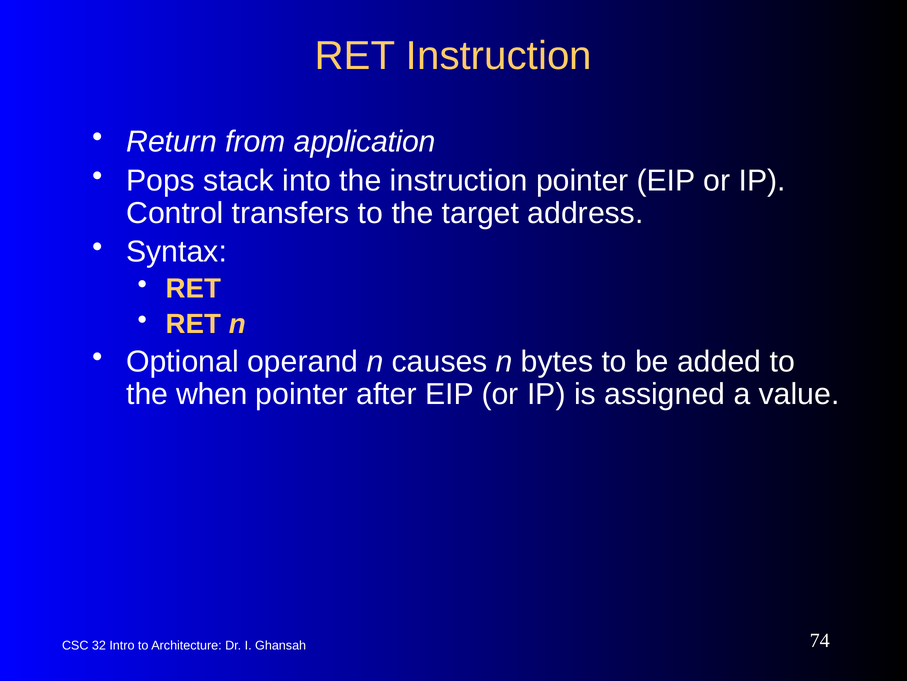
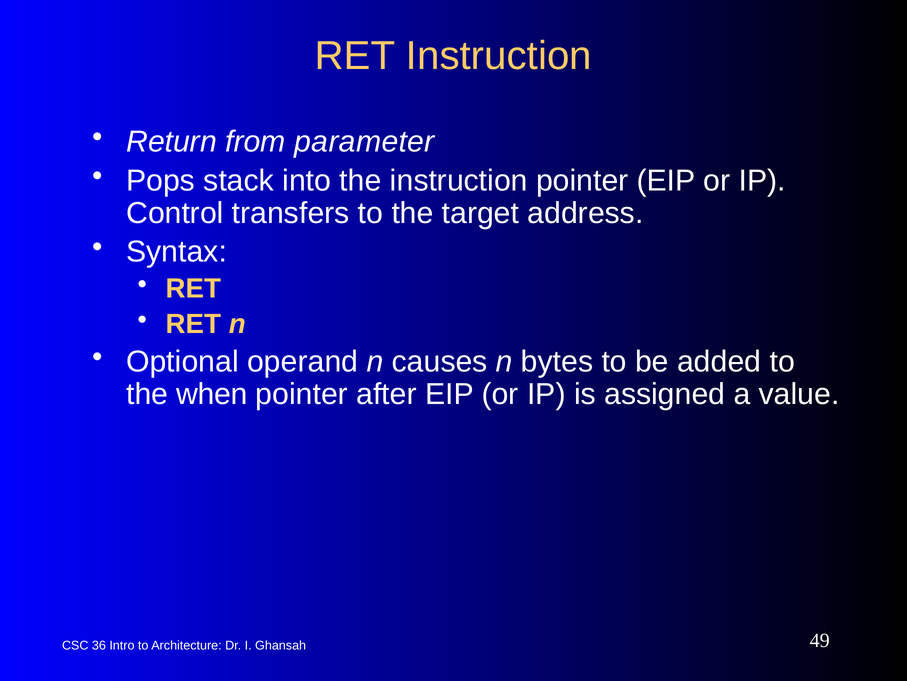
application: application -> parameter (364, 142)
32: 32 -> 36 (99, 645)
74: 74 -> 49 (820, 640)
